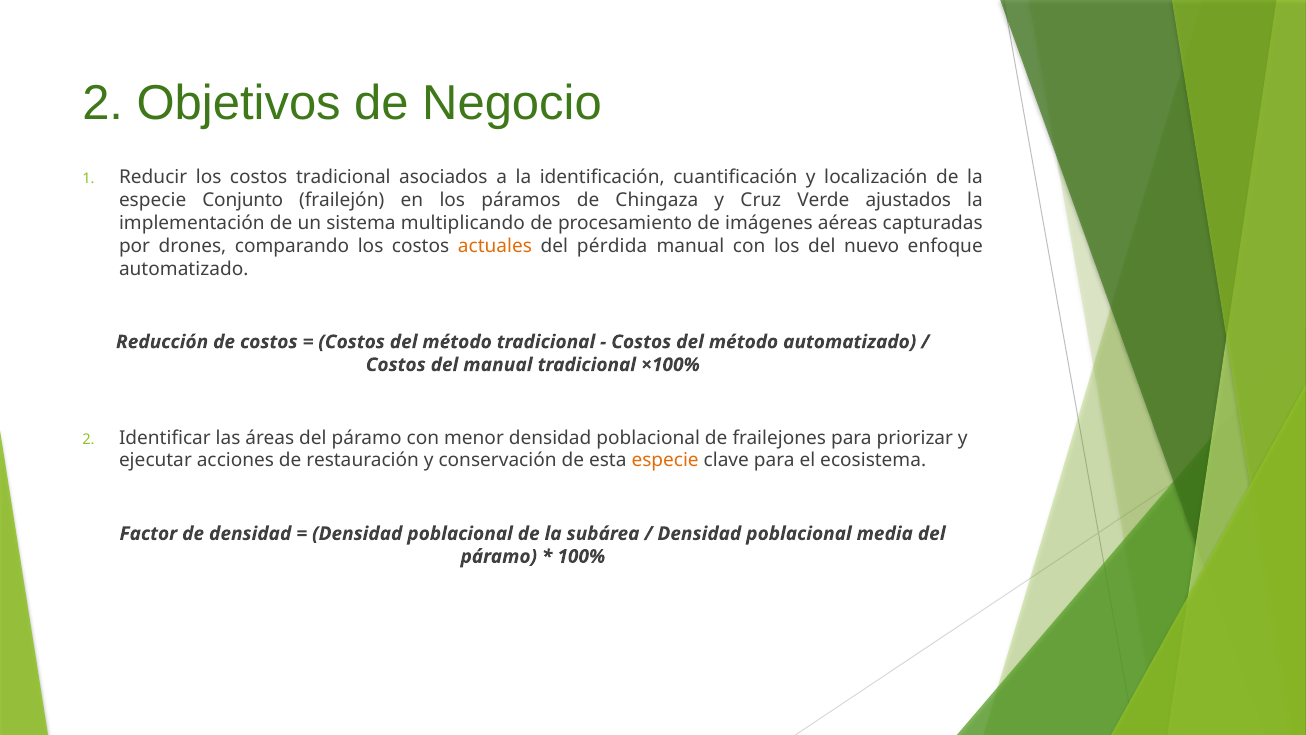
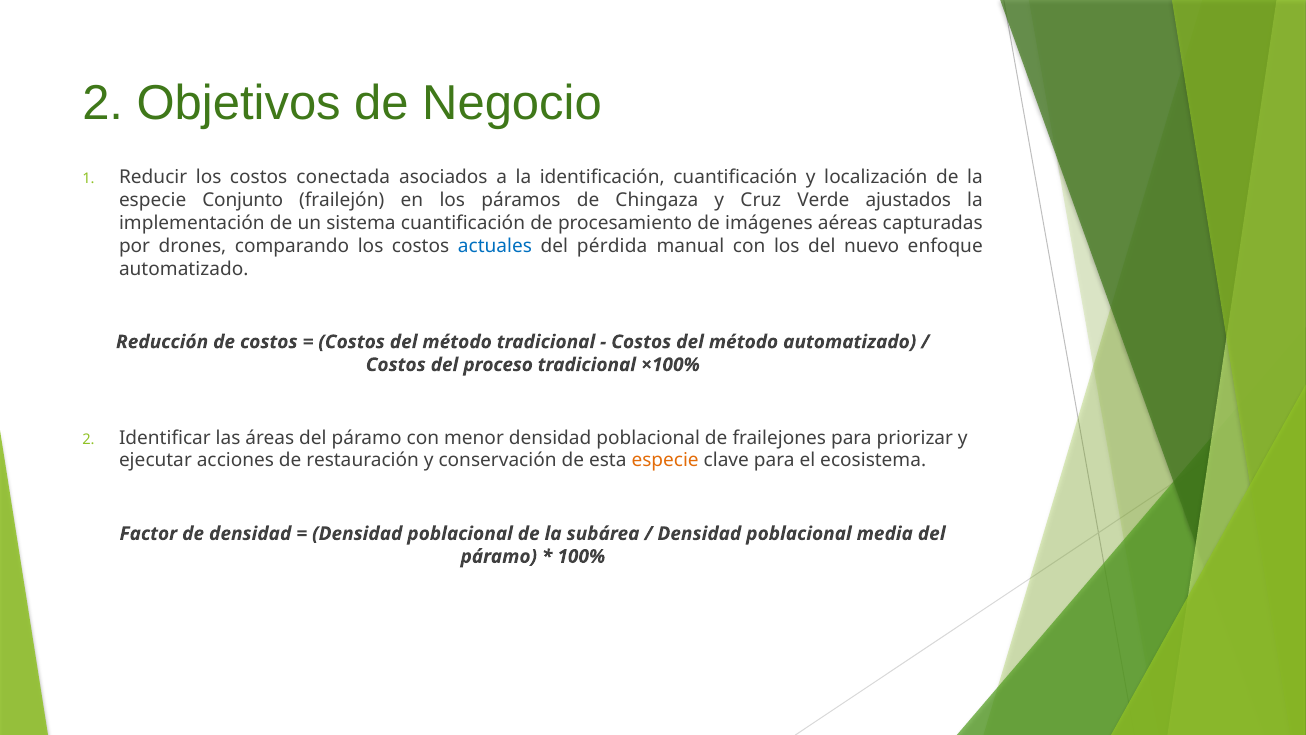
costos tradicional: tradicional -> conectada (343, 177)
sistema multiplicando: multiplicando -> cuantificación (463, 223)
actuales colour: orange -> blue (495, 246)
del manual: manual -> proceso (498, 365)
